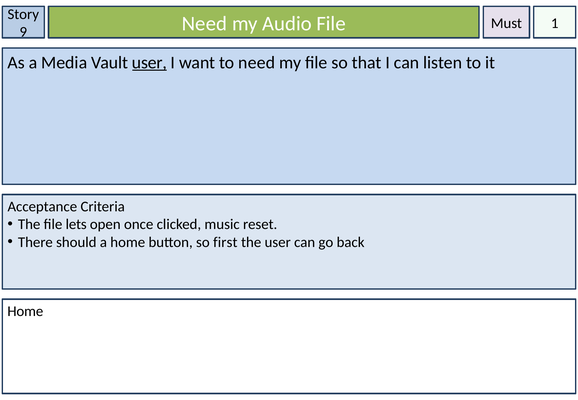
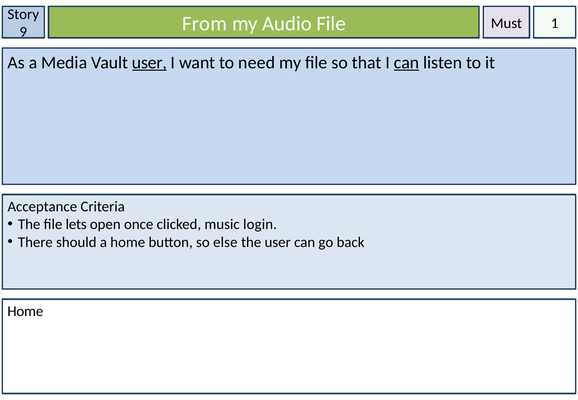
9 Need: Need -> From (204, 24)
can underline: none -> present (407, 63)
reset: reset -> login (260, 224)
first: first -> else (225, 242)
